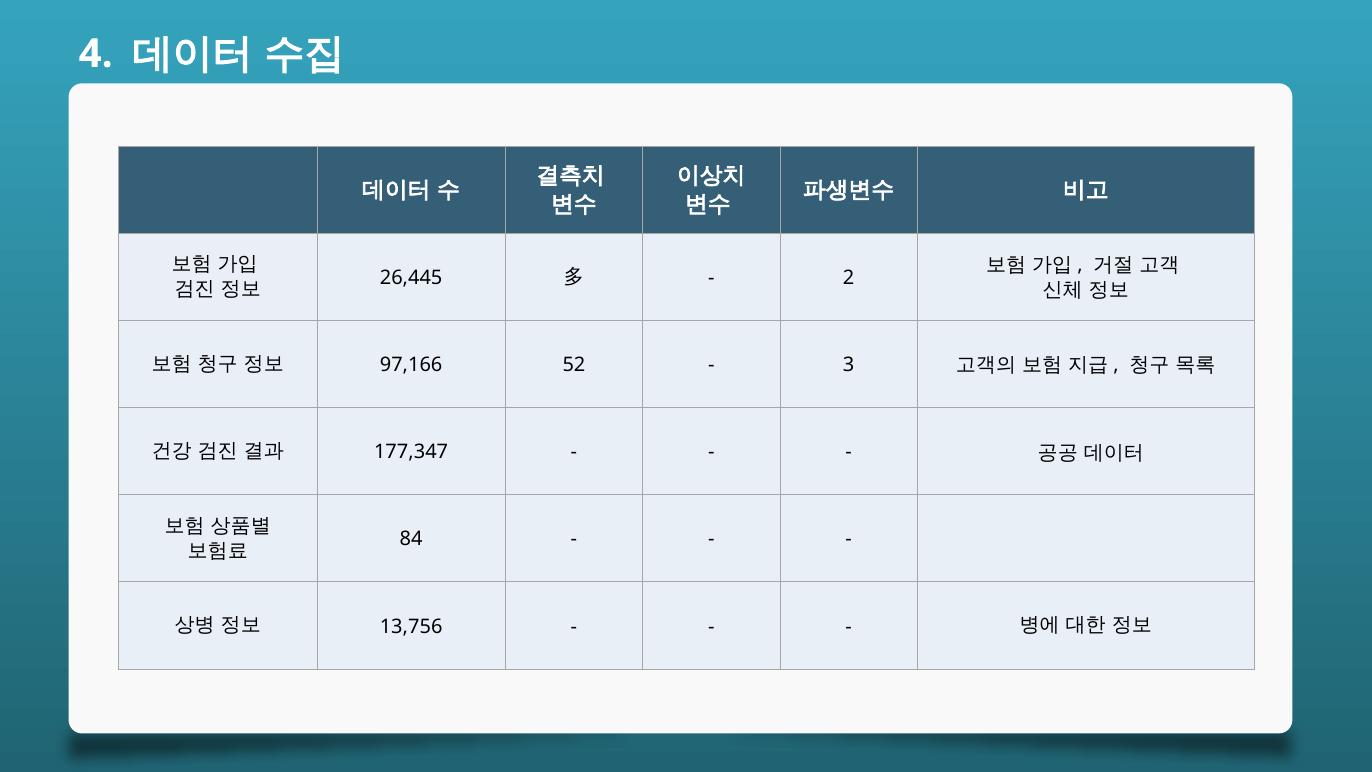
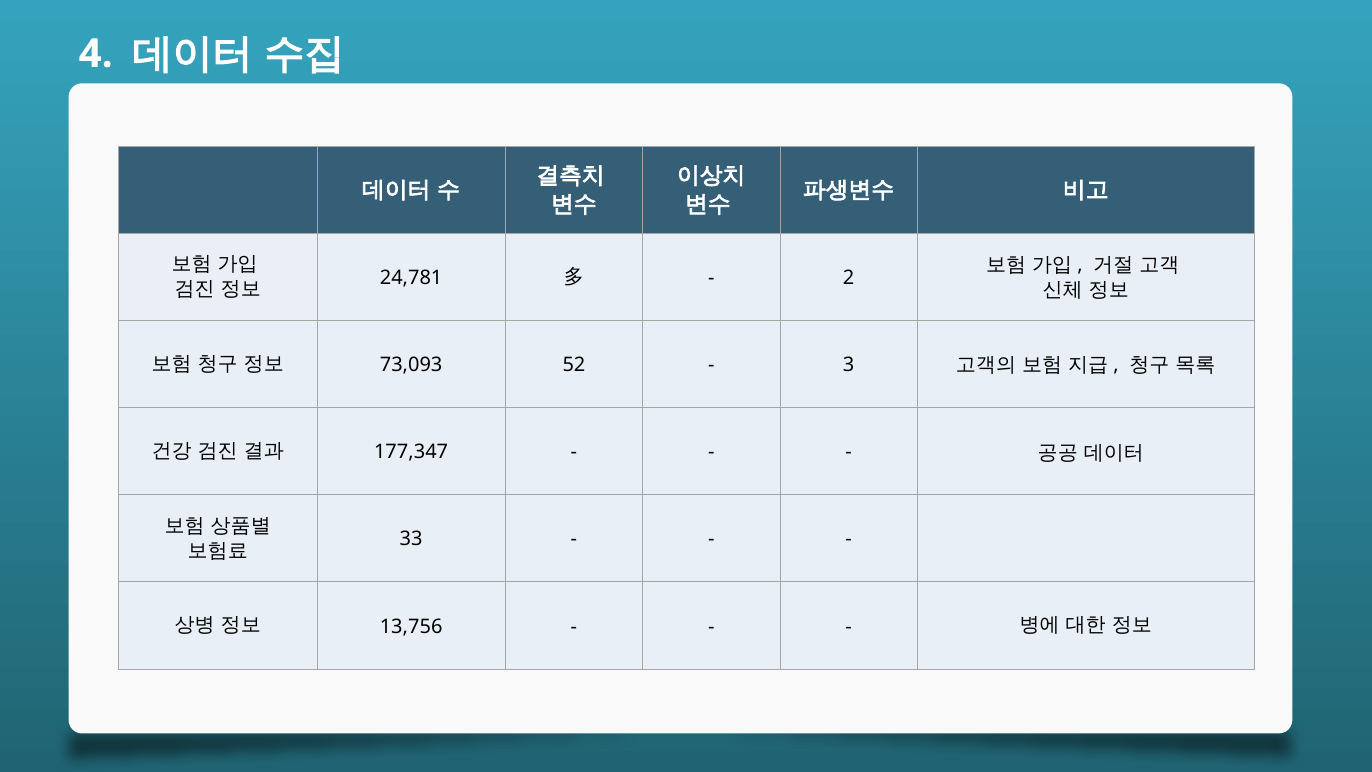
26,445: 26,445 -> 24,781 (411, 278)
97,166: 97,166 -> 73,093 (411, 365)
84: 84 -> 33 (411, 539)
